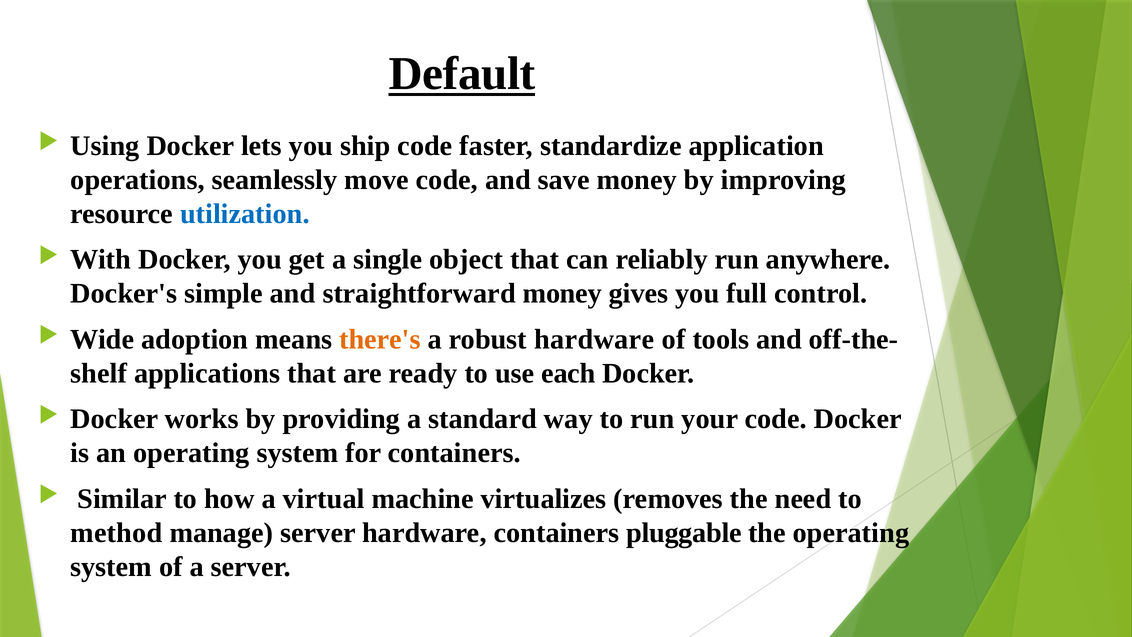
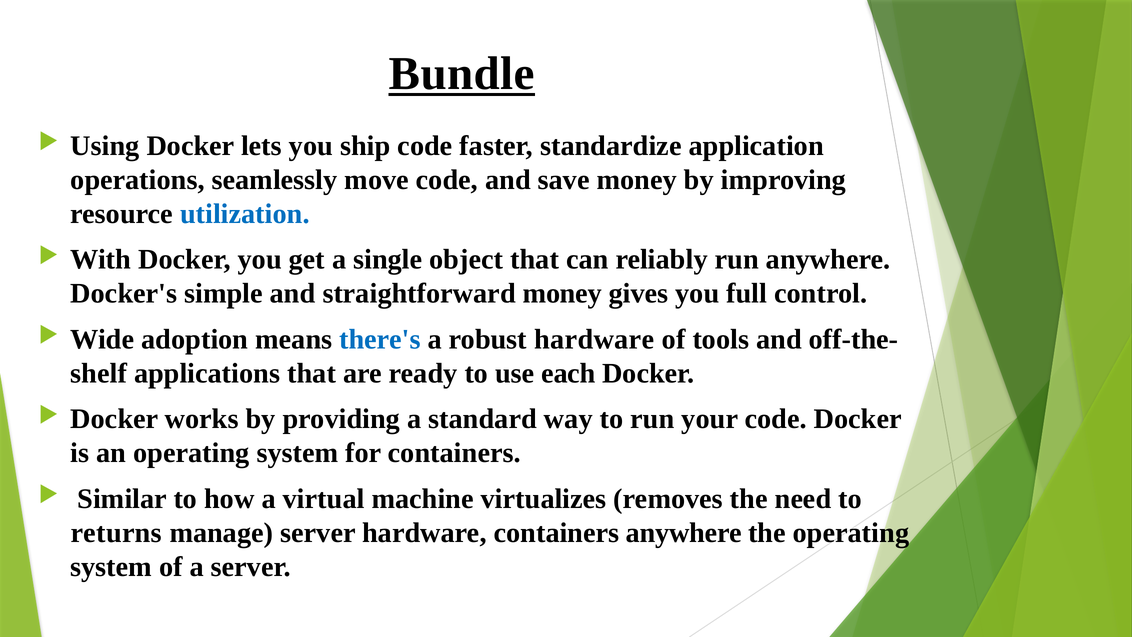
Default: Default -> Bundle (462, 74)
there's colour: orange -> blue (380, 339)
method: method -> returns (116, 533)
containers pluggable: pluggable -> anywhere (684, 533)
